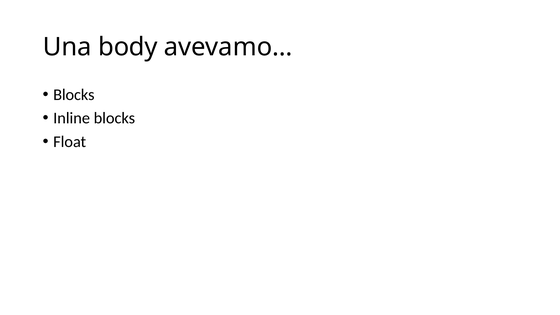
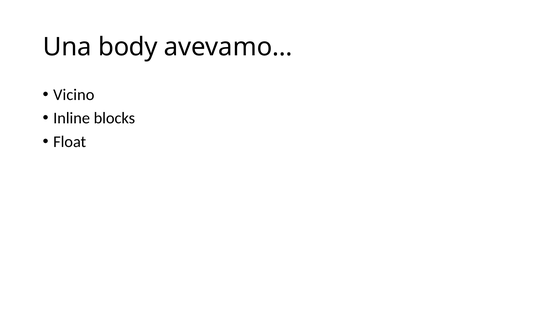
Blocks: Blocks -> Vicino (74, 95)
